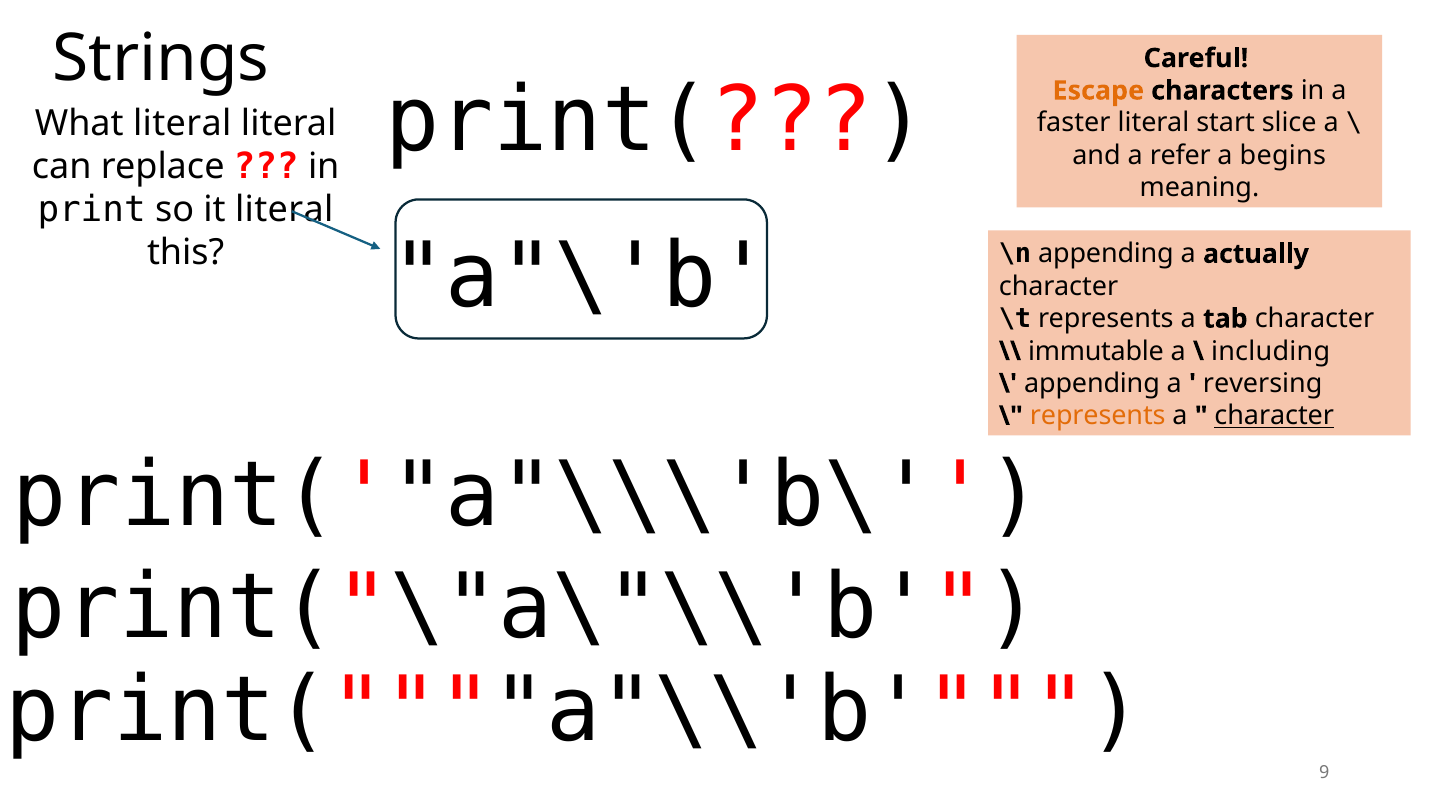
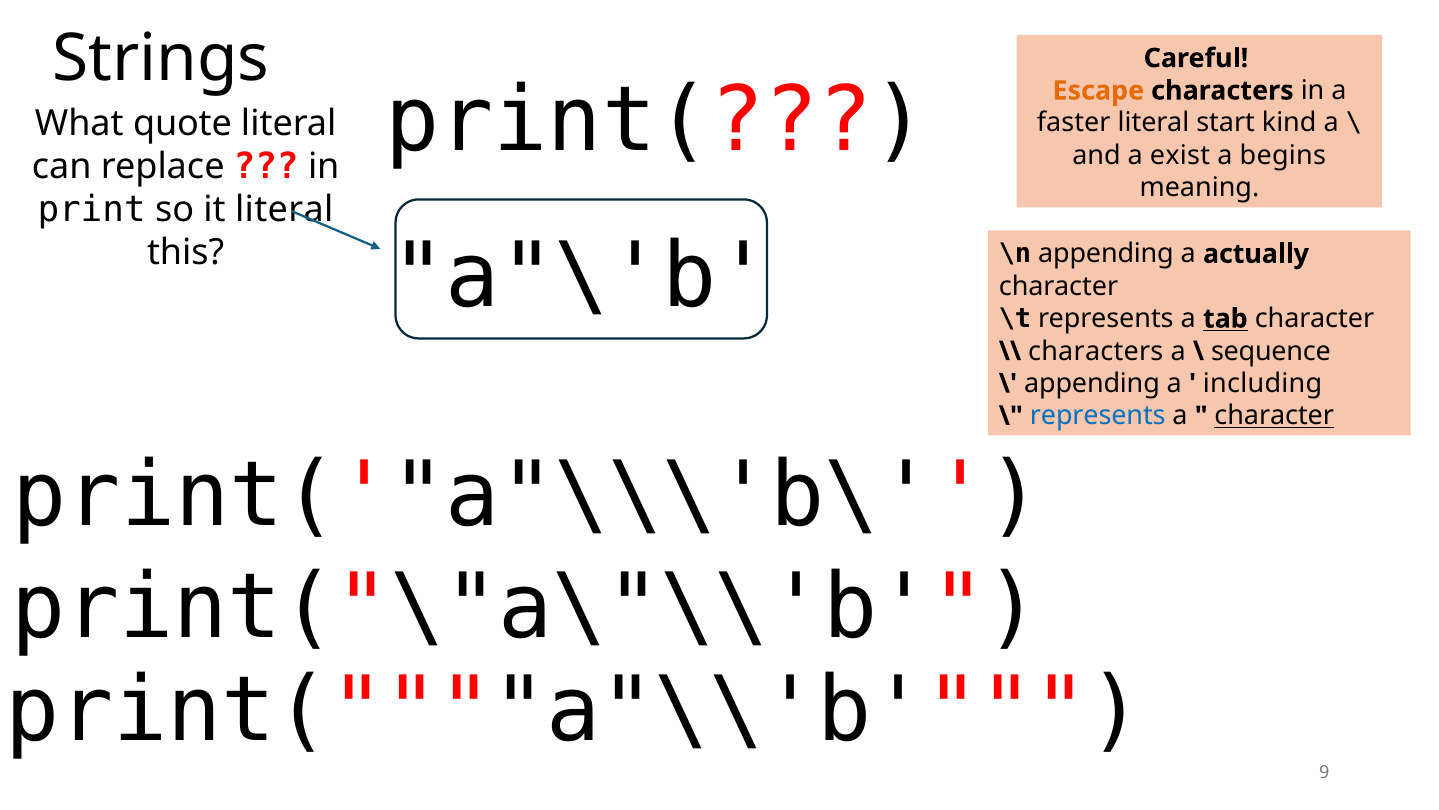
What literal: literal -> quote (182, 123)
slice: slice -> kind (1289, 123)
refer: refer -> exist (1180, 155)
tab underline: none -> present (1225, 318)
immutable: immutable -> characters (1096, 351)
including: including -> sequence (1271, 351)
reversing: reversing -> including (1263, 383)
represents colour: orange -> blue (1098, 416)
